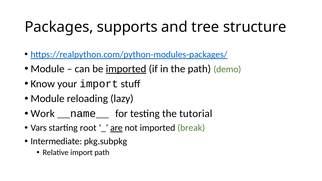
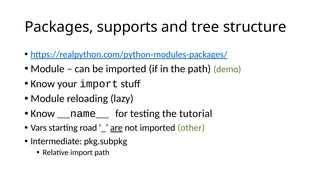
imported underline: present -> none (126, 69)
Work: Work -> Know (43, 114)
root: root -> road (88, 128)
break: break -> other (191, 128)
